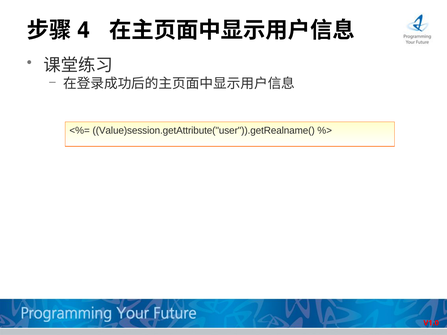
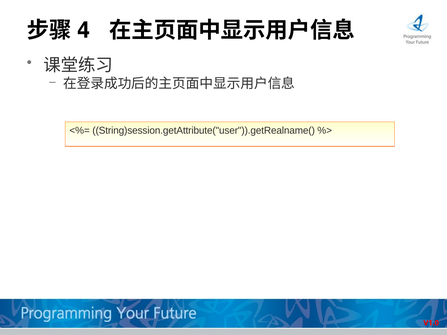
Value)session.getAttribute("user")).getRealname(: Value)session.getAttribute("user")).getRealname( -> String)session.getAttribute("user")).getRealname( (204, 131)
